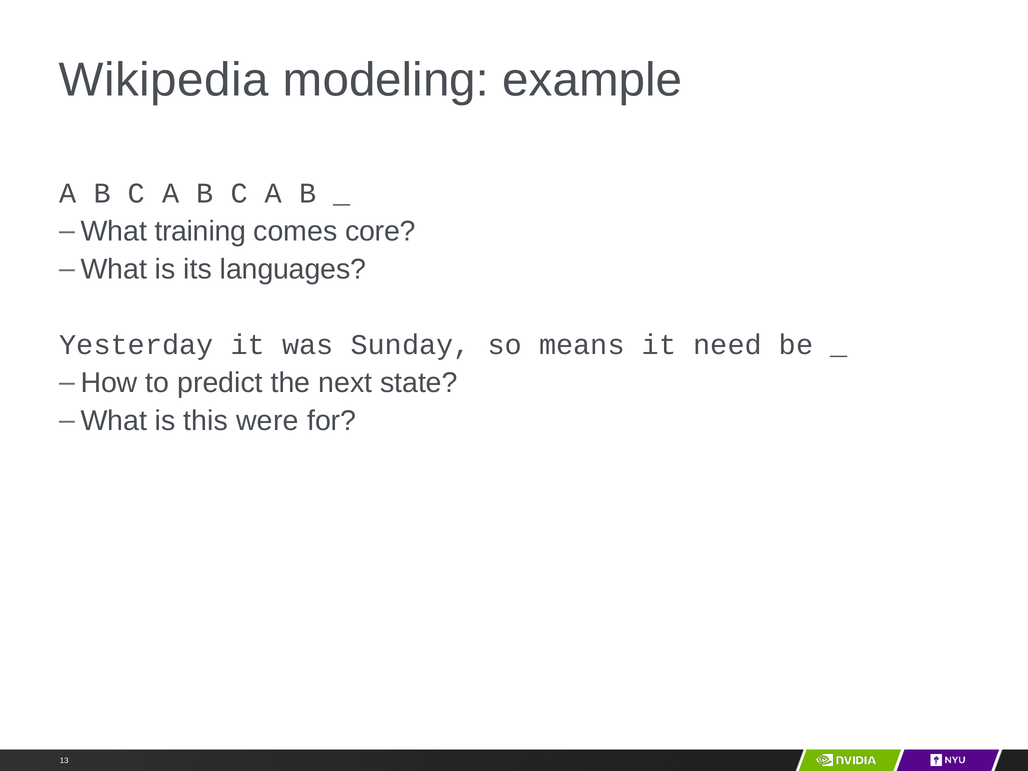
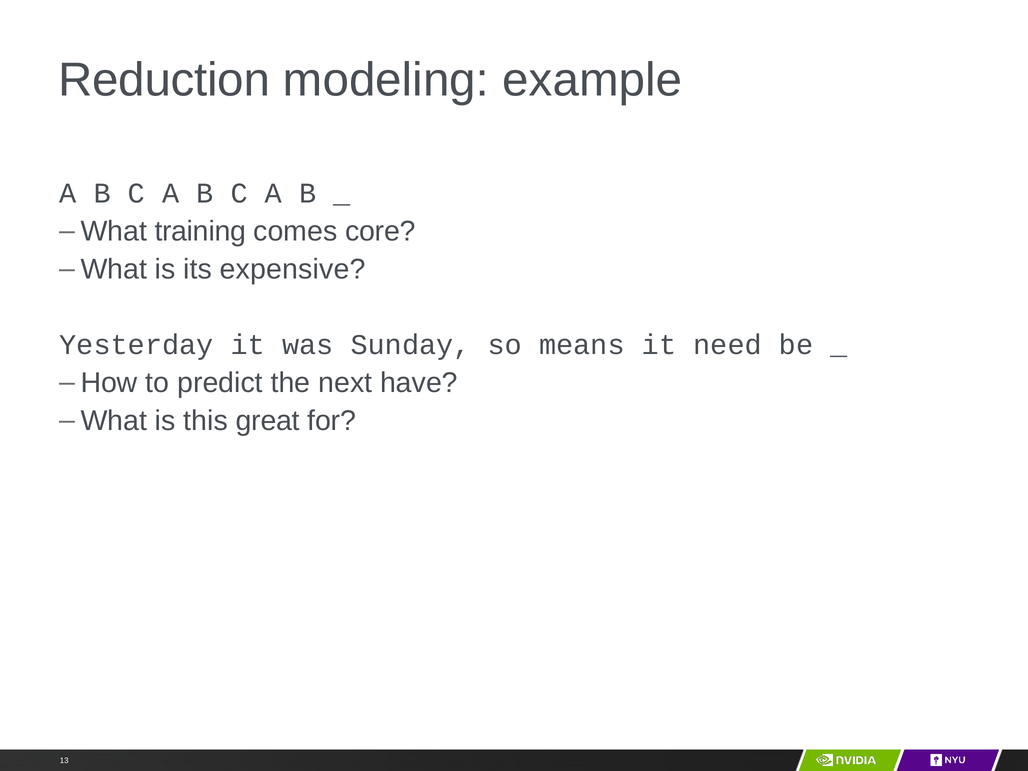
Wikipedia: Wikipedia -> Reduction (164, 80)
languages: languages -> expensive (293, 269)
state: state -> have (419, 383)
were: were -> great (268, 421)
